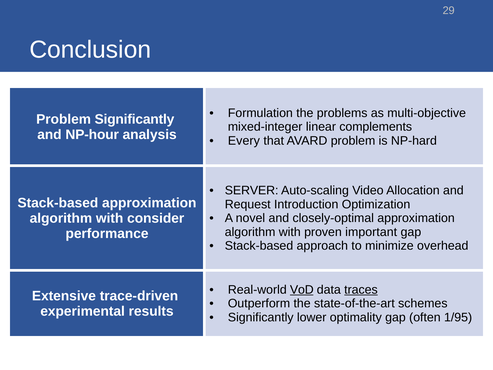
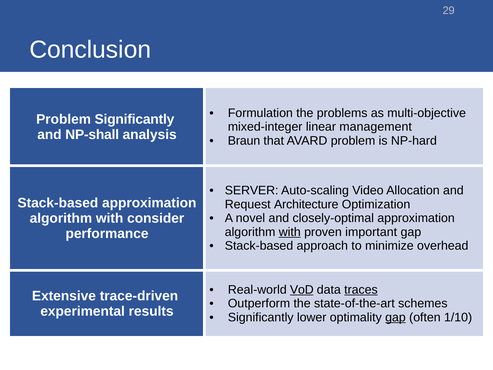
complements: complements -> management (376, 127)
NP-hour: NP-hour -> NP-shall (92, 135)
Every: Every -> Braun (244, 141)
Introduction: Introduction -> Architecture (306, 204)
with underline: none -> present (290, 232)
gap underline: none -> present (395, 317)
1/95: 1/95 -> 1/10 (458, 317)
